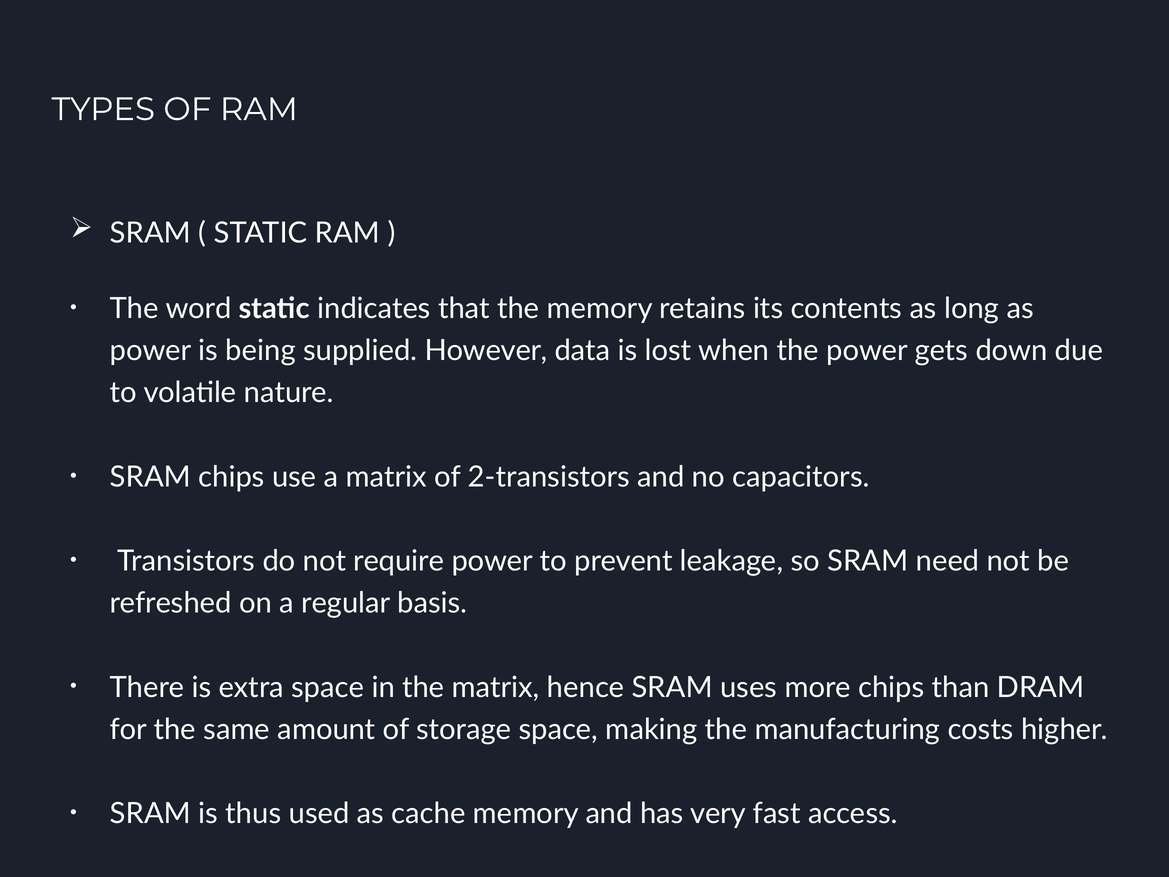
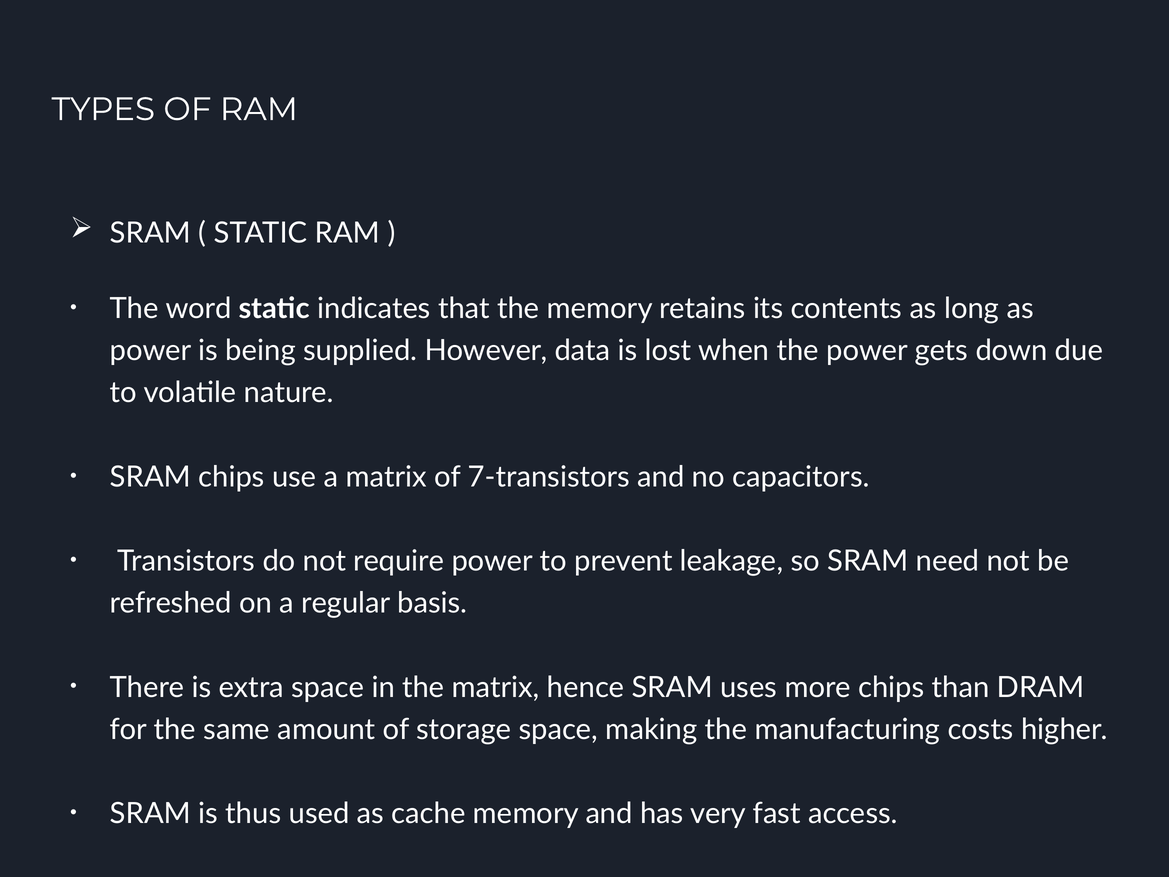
2-transistors: 2-transistors -> 7-transistors (549, 477)
